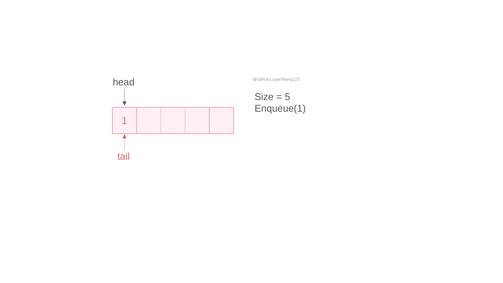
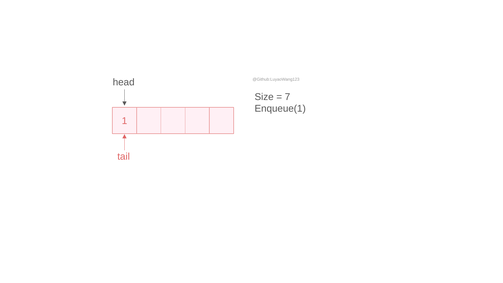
5: 5 -> 7 (287, 97)
